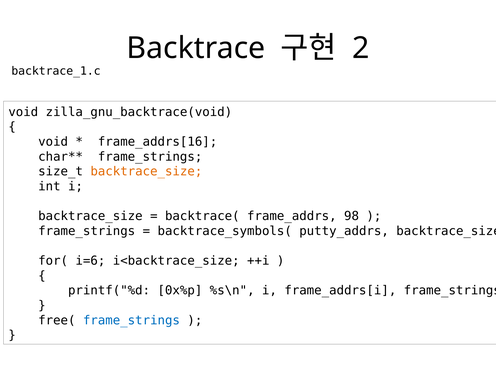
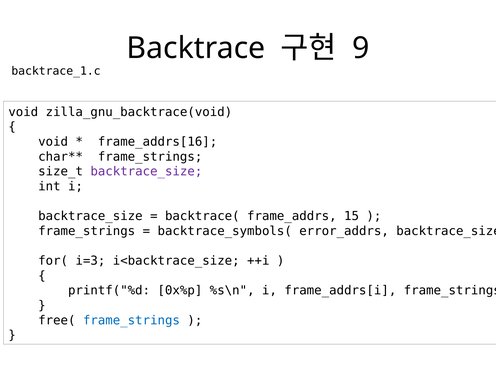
2: 2 -> 9 (361, 48)
backtrace_size colour: orange -> purple (146, 171)
98: 98 -> 15 (352, 216)
putty_addrs: putty_addrs -> error_addrs (344, 231)
i=6: i=6 -> i=3 (90, 261)
